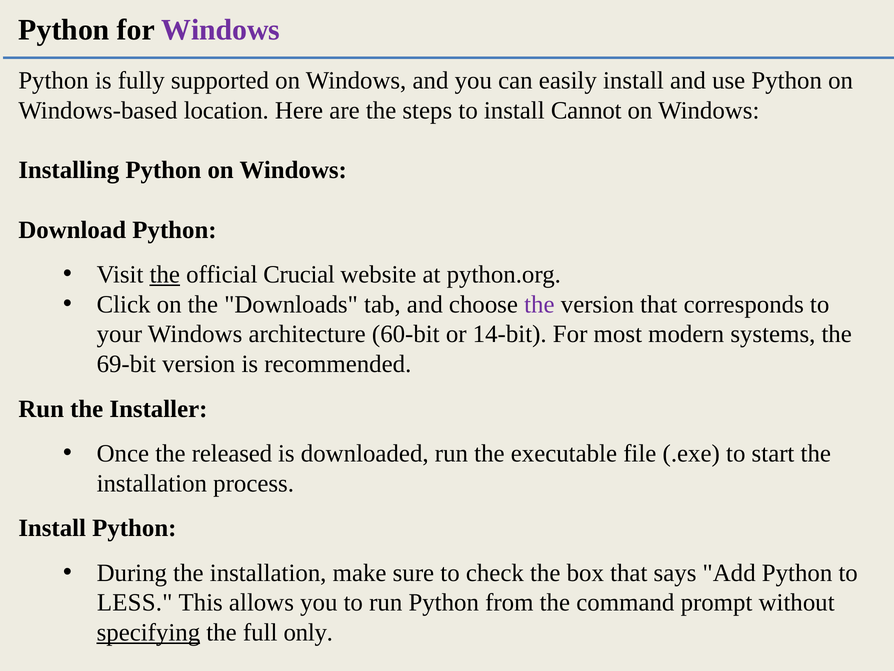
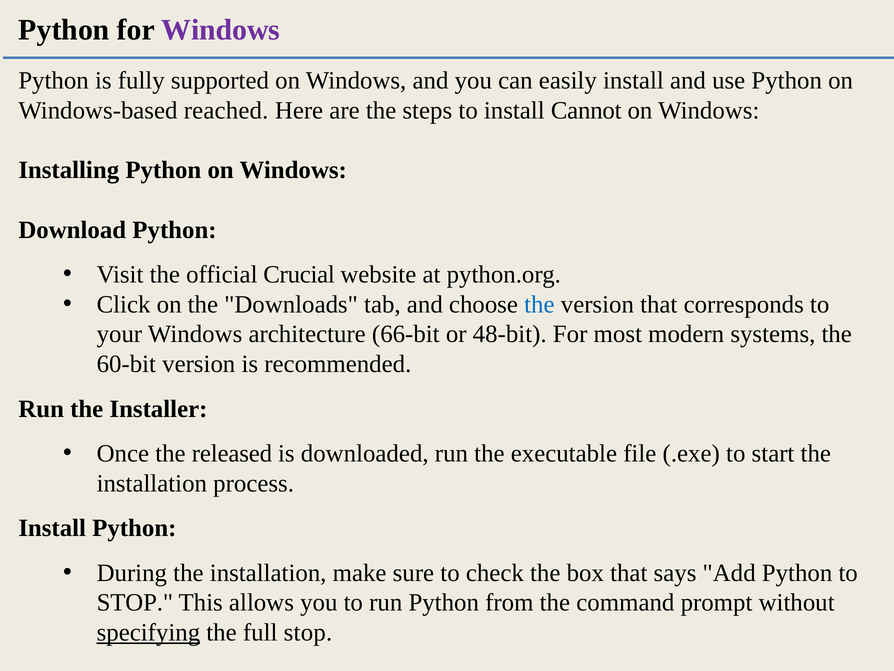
location: location -> reached (226, 110)
the underline: present -> none (165, 274)
the colour: purple -> blue (539, 304)
60-bit: 60-bit -> 66-bit (406, 334)
14-bit: 14-bit -> 48-bit (510, 334)
69-bit: 69-bit -> 60-bit (126, 364)
LESS: LESS -> STOP (135, 602)
full only: only -> stop (308, 632)
